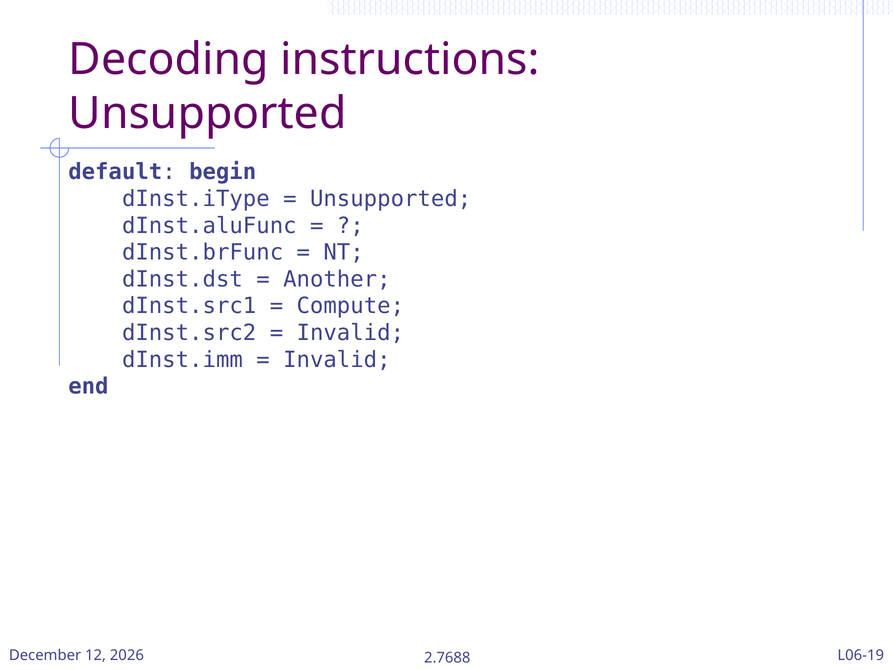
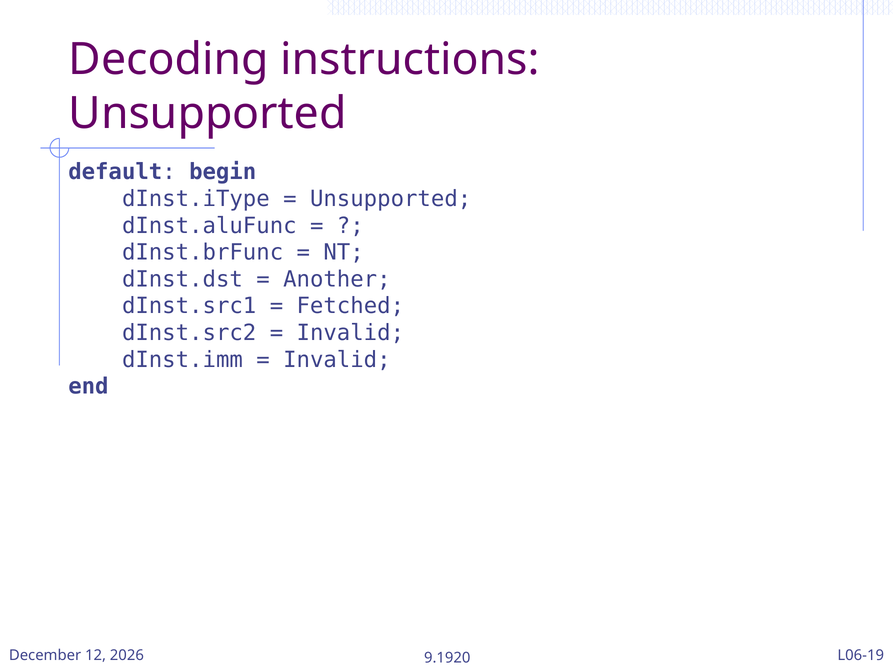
Compute: Compute -> Fetched (350, 306)
2.7688: 2.7688 -> 9.1920 (447, 657)
